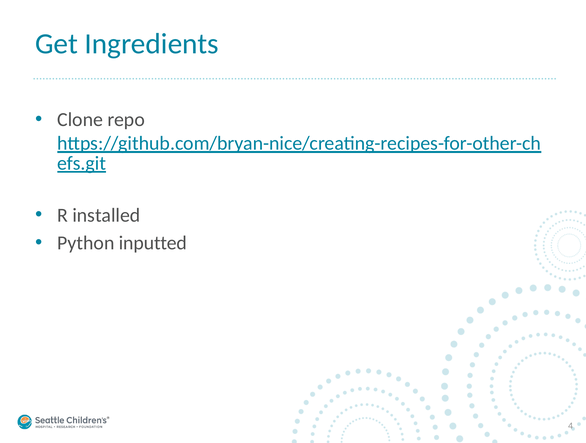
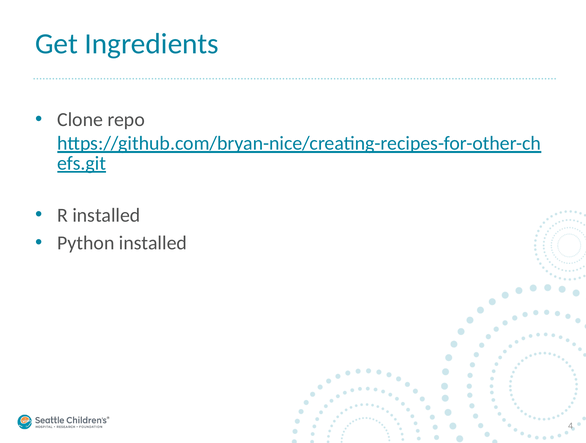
Python inputted: inputted -> installed (153, 243)
